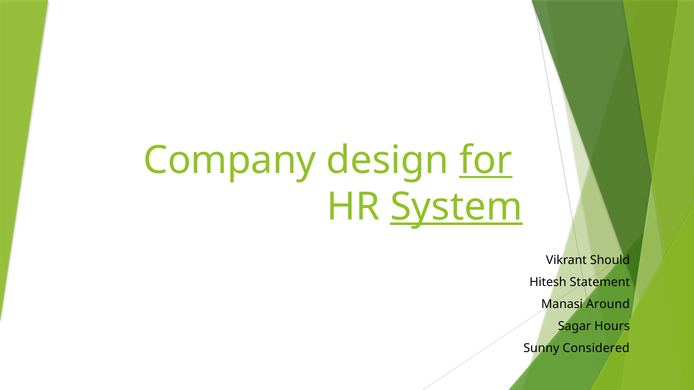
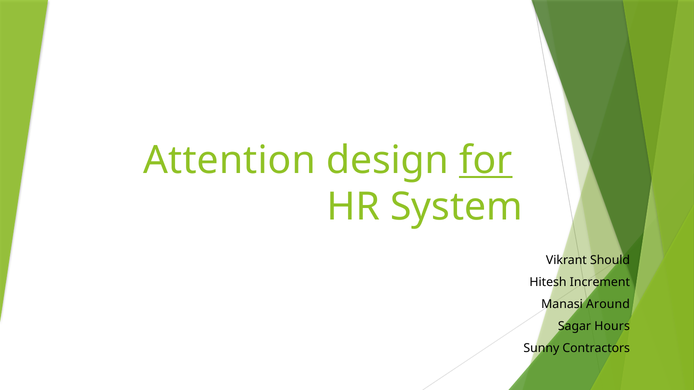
Company: Company -> Attention (229, 160)
System underline: present -> none (456, 207)
Statement: Statement -> Increment (600, 282)
Considered: Considered -> Contractors (596, 348)
